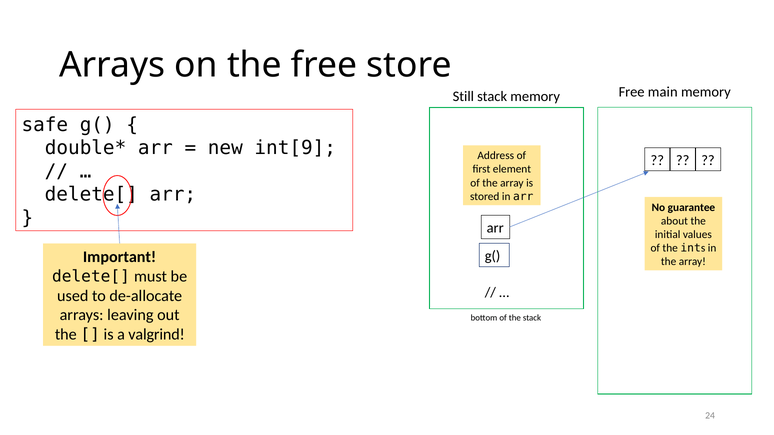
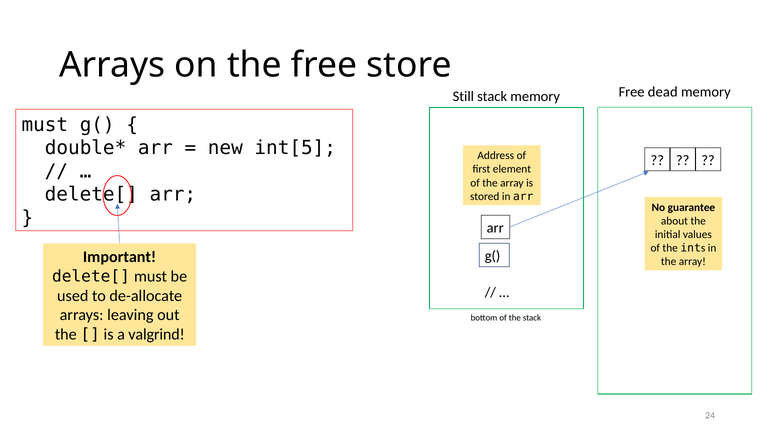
main: main -> dead (663, 92)
safe: safe -> must (45, 125)
int[9: int[9 -> int[5 (295, 148)
